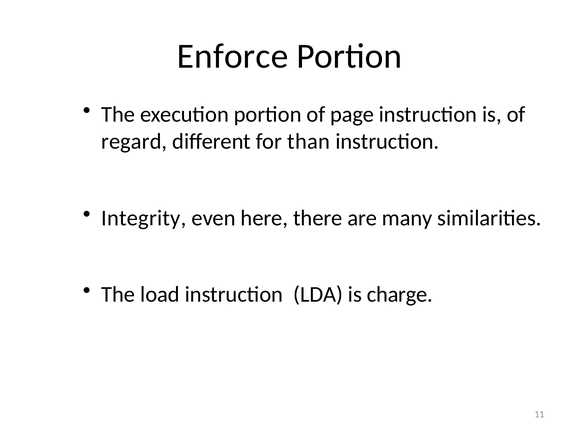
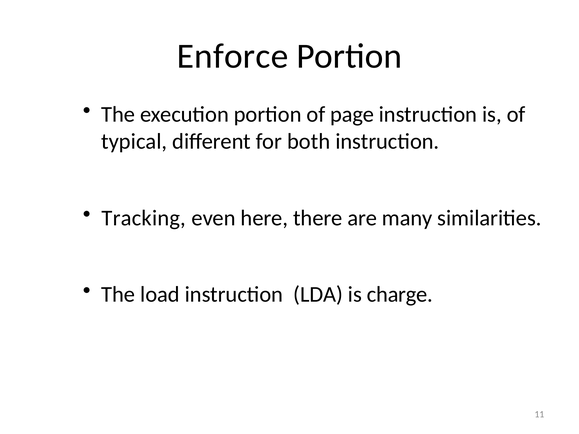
regard: regard -> typical (134, 141)
than: than -> both (309, 141)
Integrity: Integrity -> Tracking (144, 218)
